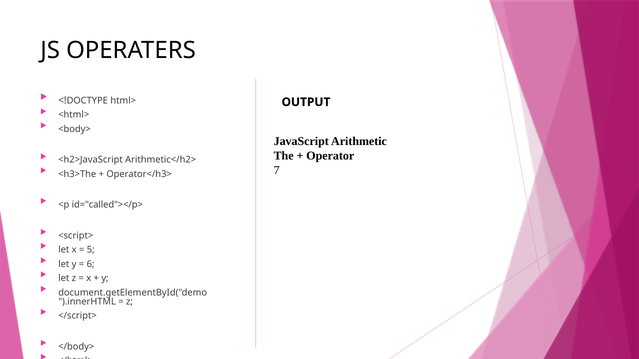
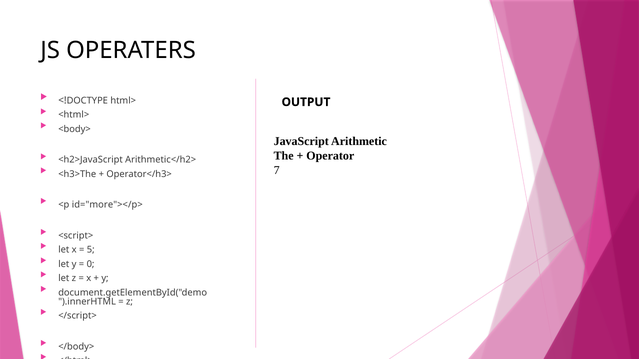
id="called"></p>: id="called"></p> -> id="more"></p> (107, 205)
6: 6 -> 0 (91, 264)
